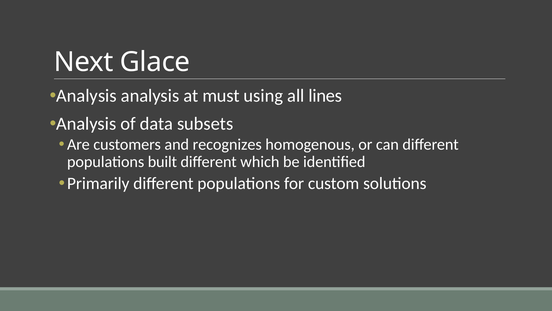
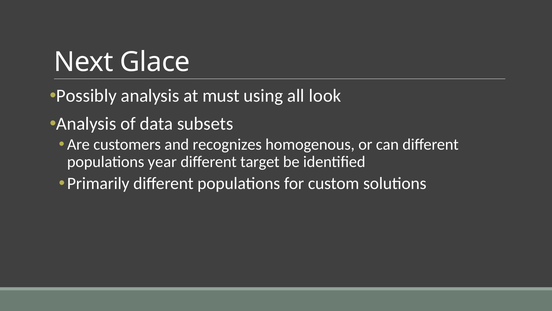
Analysis: Analysis -> Possibly (86, 95)
lines: lines -> look (325, 95)
built: built -> year (162, 162)
which: which -> target (260, 162)
